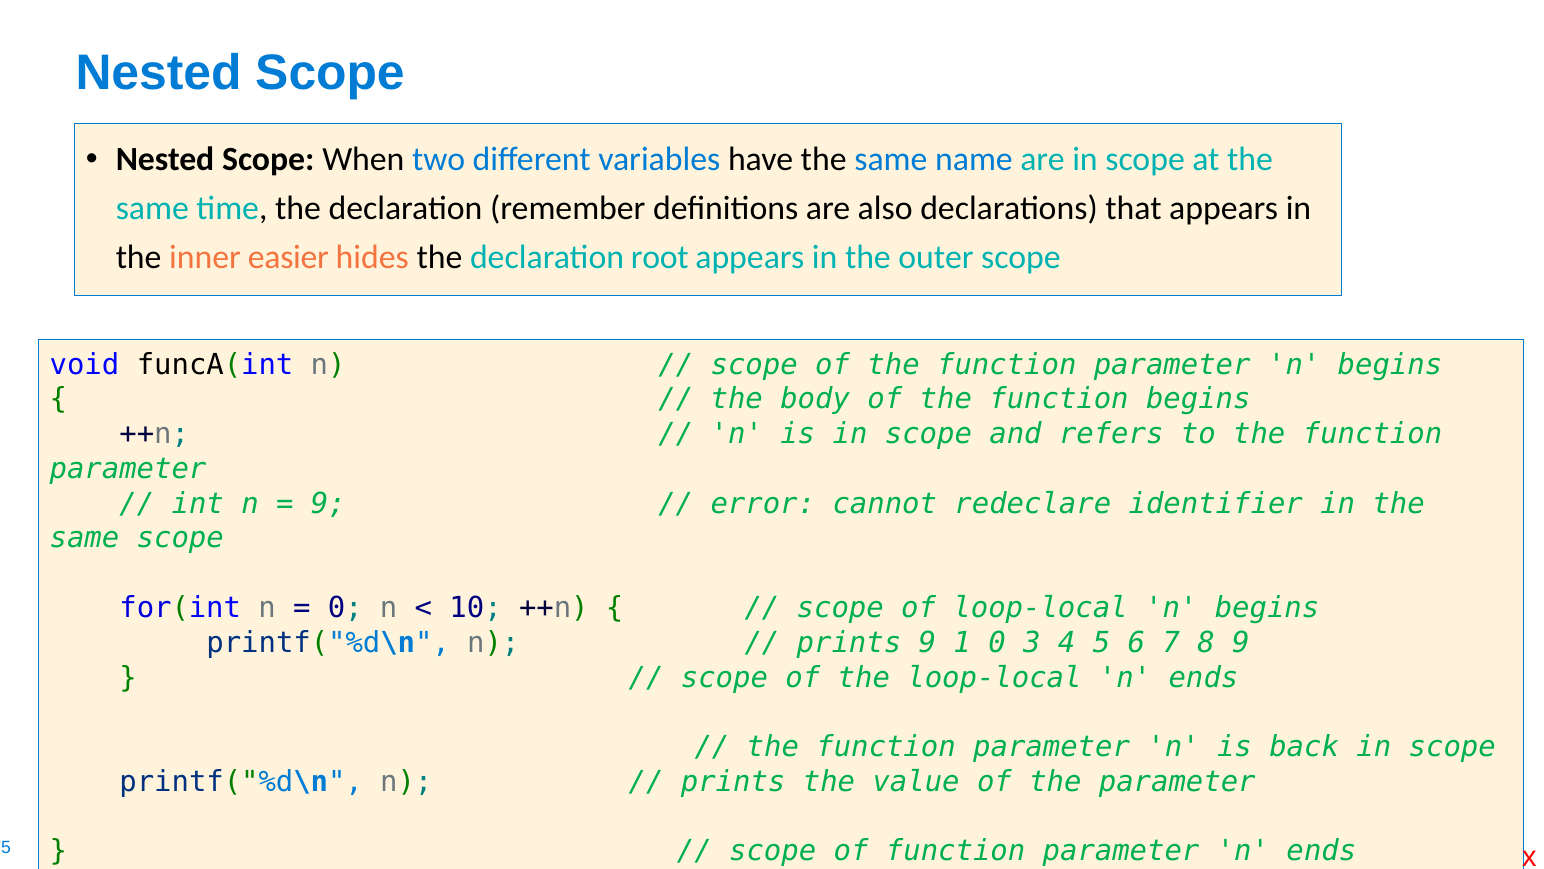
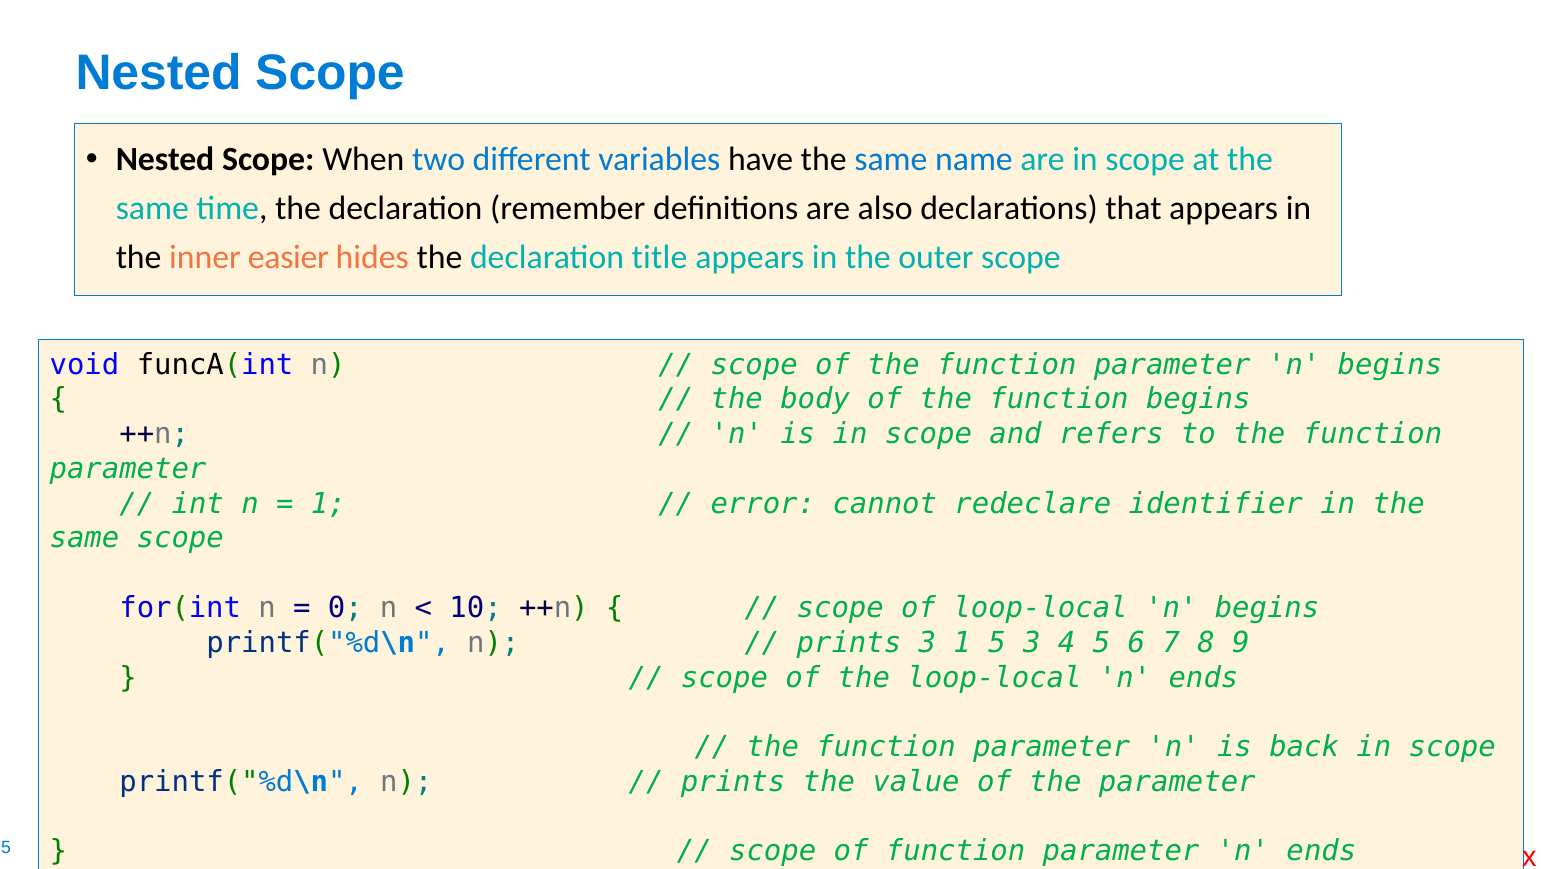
root: root -> title (659, 257)
9: 9 -> 1 (328, 503)
prints 9: 9 -> 3 (927, 642)
1 0: 0 -> 5 (997, 642)
